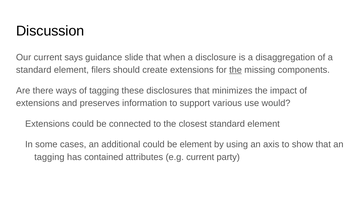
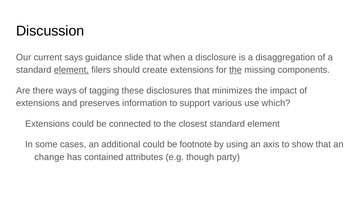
element underline: none -> present (71, 70)
would: would -> which (276, 103)
be element: element -> footnote (196, 144)
tagging: tagging -> change (49, 157)
e.g current: current -> though (200, 157)
